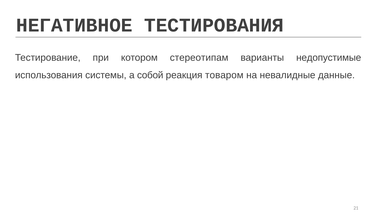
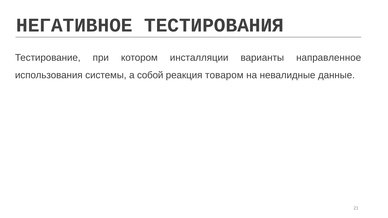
стереотипам: стереотипам -> инсталляции (199, 58)
недопустимые: недопустимые -> направленное (329, 58)
